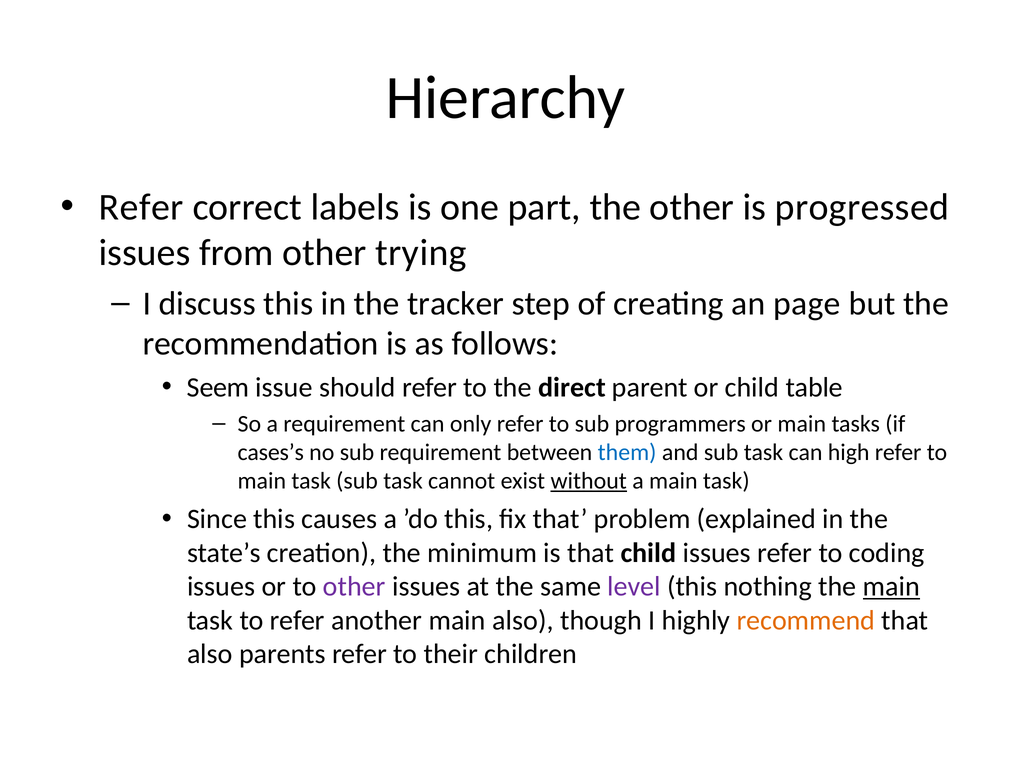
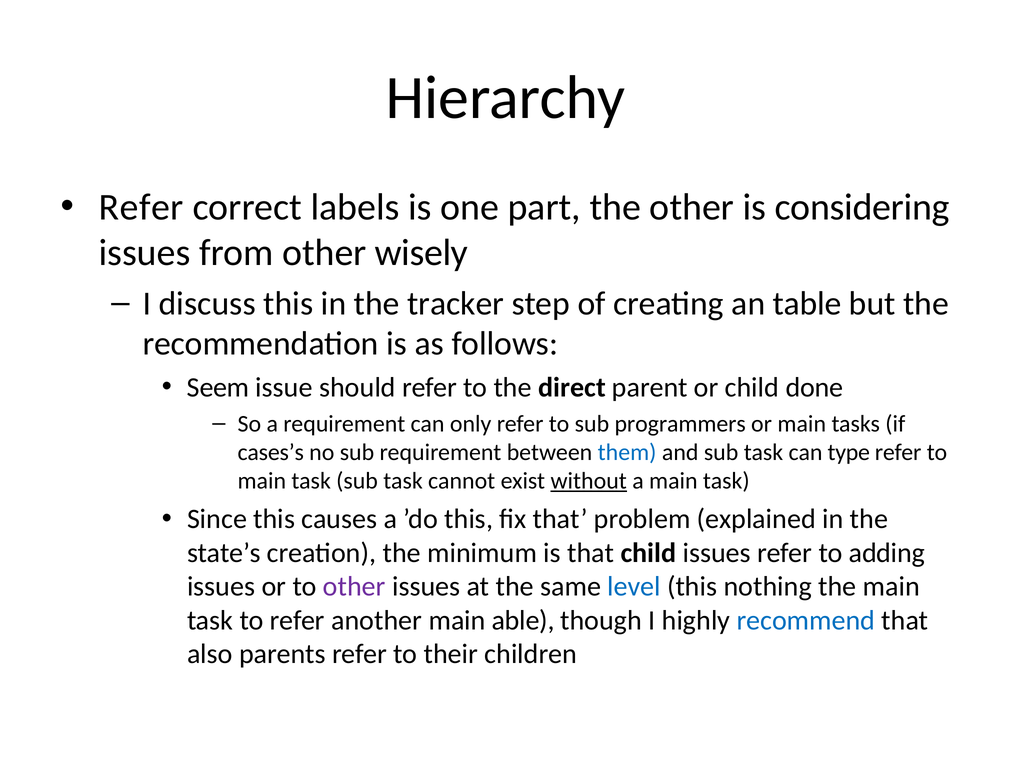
progressed: progressed -> considering (862, 207)
trying: trying -> wisely (421, 253)
page: page -> table (807, 304)
table: table -> done (814, 387)
high: high -> type (849, 453)
coding: coding -> adding (887, 553)
level colour: purple -> blue (634, 587)
main underline: present -> none (891, 587)
main also: also -> able (523, 621)
recommend colour: orange -> blue (806, 621)
